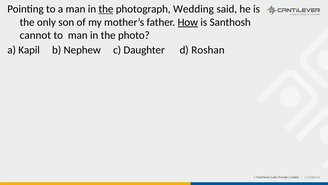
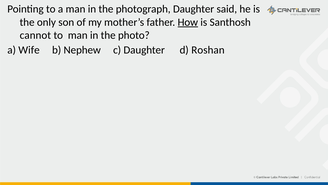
the underline: present -> none (106, 9)
photograph Wedding: Wedding -> Daughter (194, 9)
Kapil: Kapil -> Wife (29, 50)
